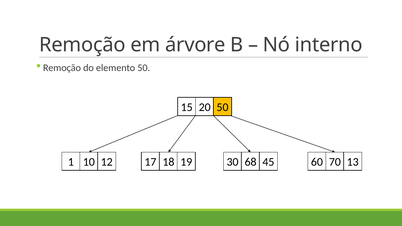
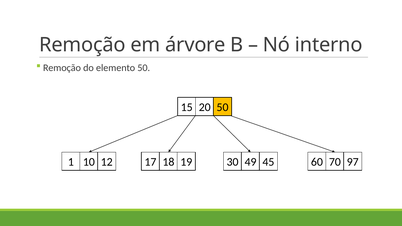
68: 68 -> 49 (251, 162)
13: 13 -> 97 (353, 162)
